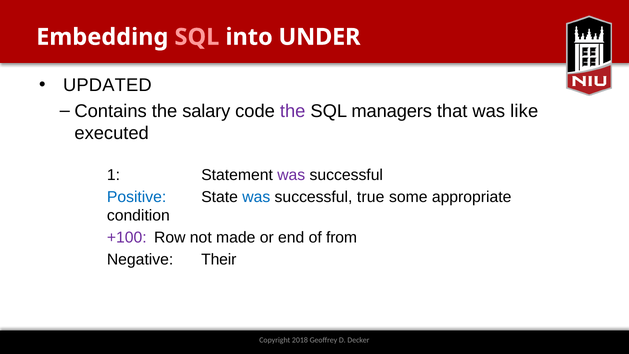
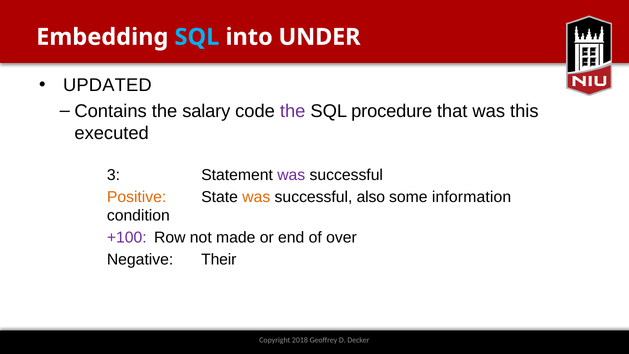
SQL colour: pink -> light blue (197, 37)
managers: managers -> procedure (392, 111)
like: like -> this (524, 111)
1: 1 -> 3 (113, 175)
Positive colour: blue -> orange (137, 197)
was colour: blue -> orange (256, 197)
true: true -> also (371, 197)
appropriate: appropriate -> information (472, 197)
from: from -> over (341, 238)
